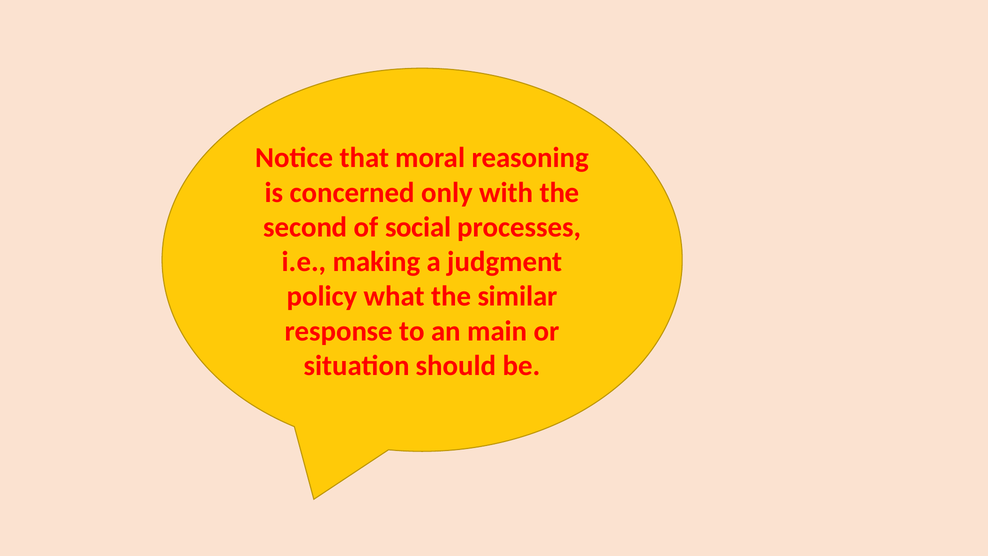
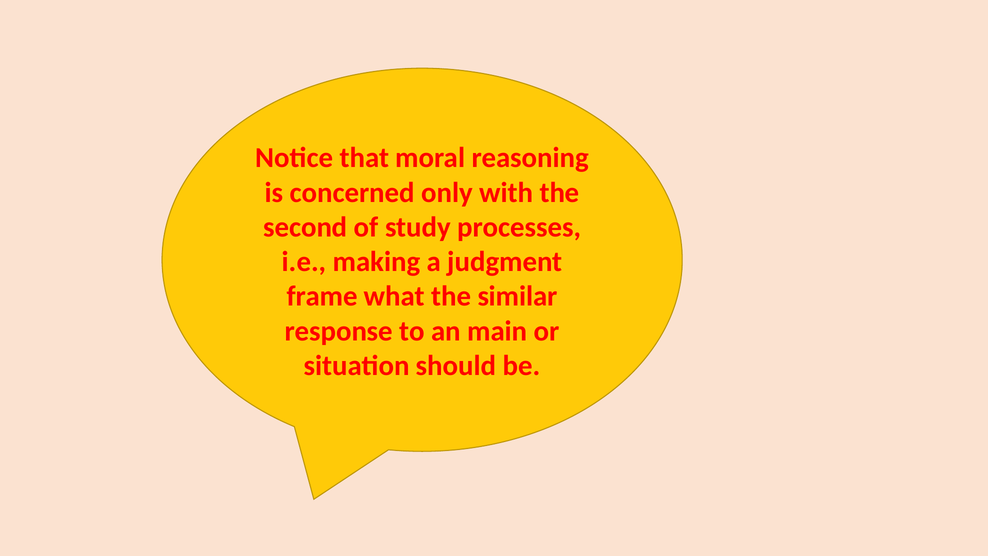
social: social -> study (418, 227)
policy: policy -> frame (322, 296)
